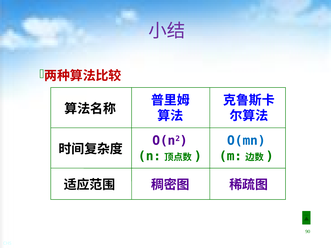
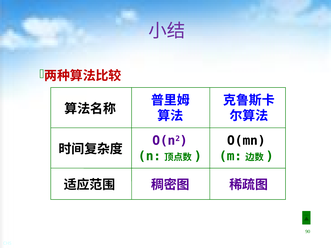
O(mn colour: blue -> black (246, 141)
